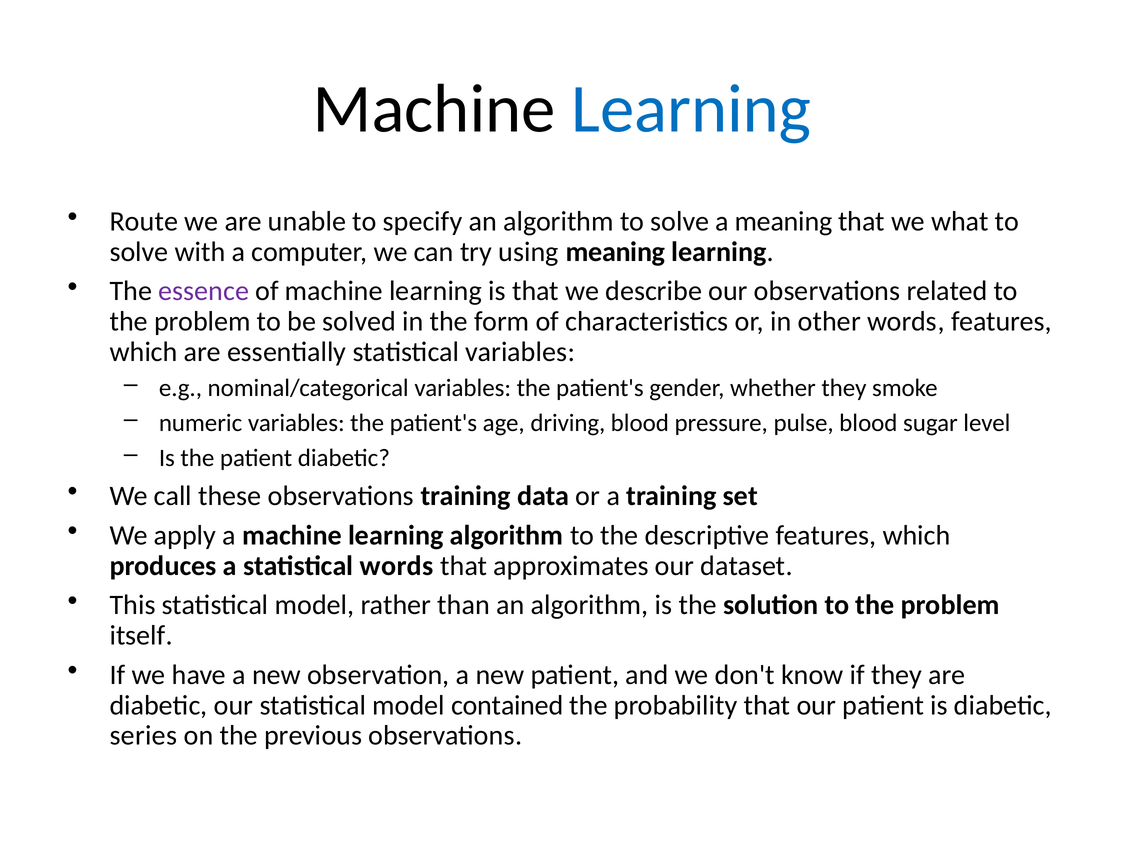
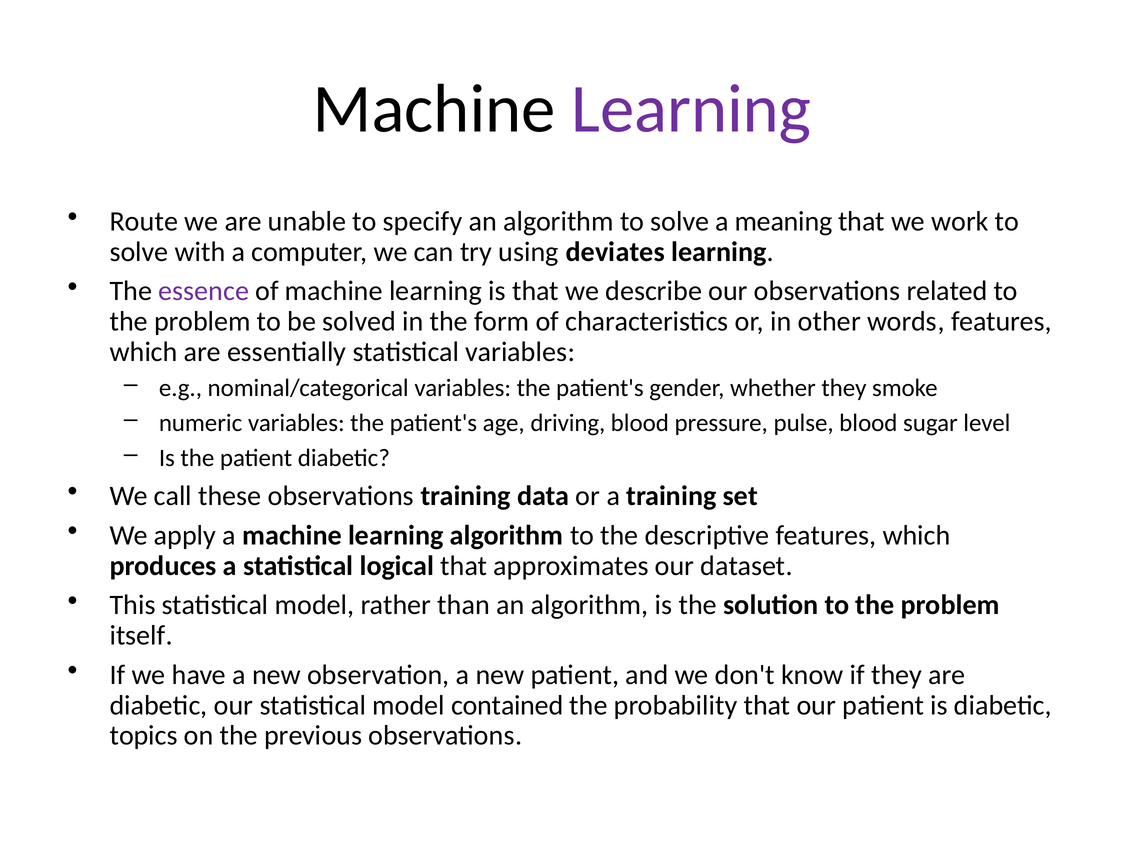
Learning colour: blue -> purple (691, 109)
what: what -> work (960, 221)
using meaning: meaning -> deviates (615, 252)
statistical words: words -> logical (397, 566)
series: series -> topics (144, 735)
